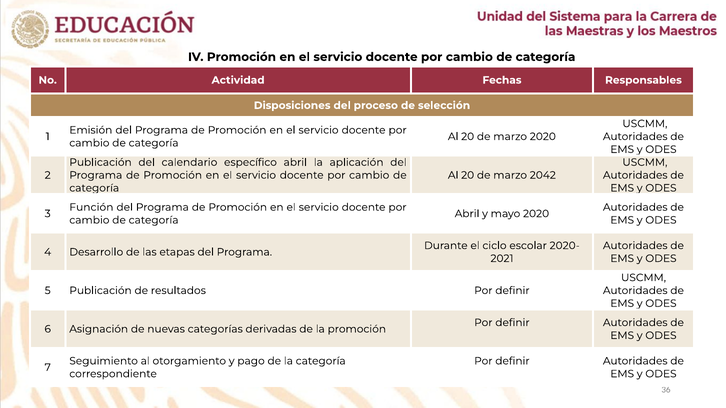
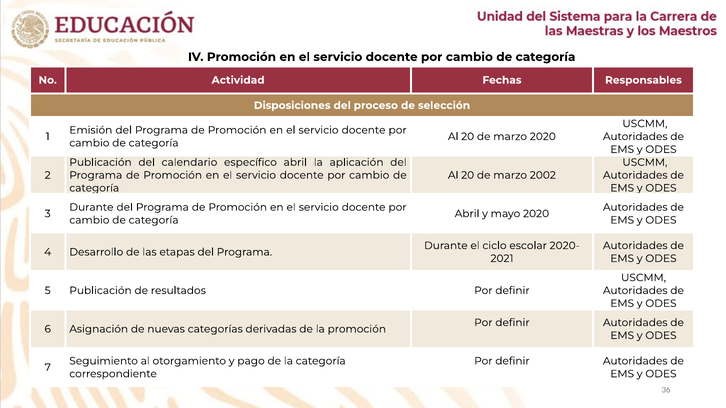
2042: 2042 -> 2002 (543, 175)
Función: Función -> Durante (91, 207)
